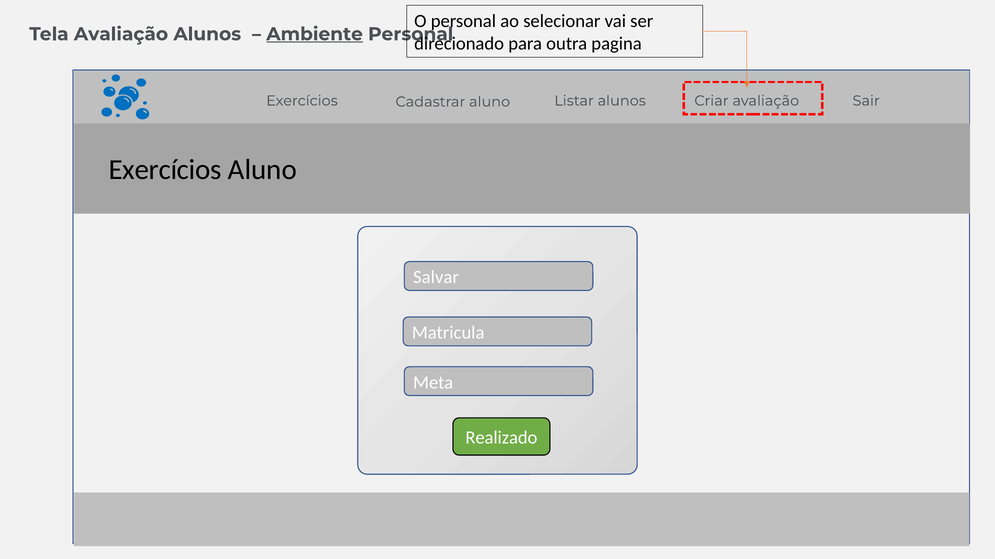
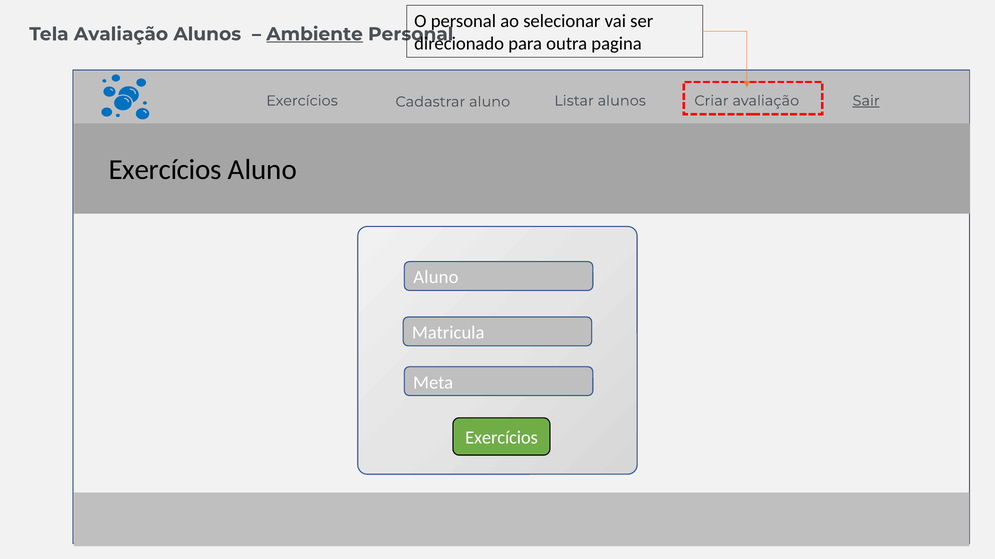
Sair underline: none -> present (866, 101)
Salvar: Salvar -> Aluno (436, 278)
Realizado: Realizado -> Exercícios (501, 438)
